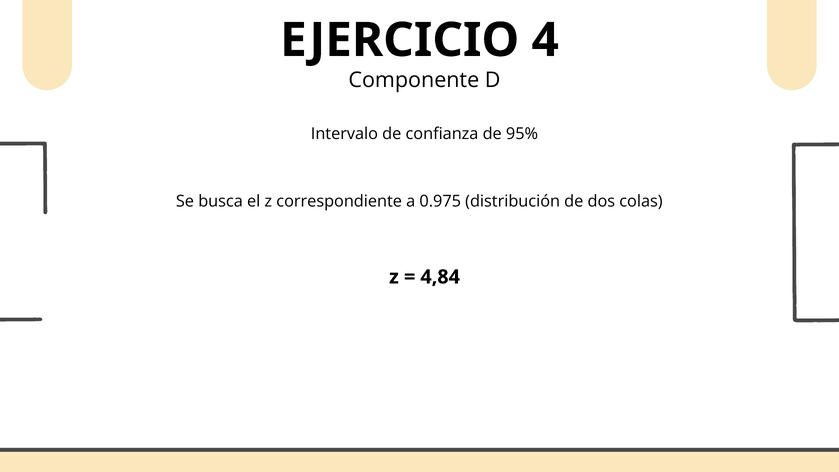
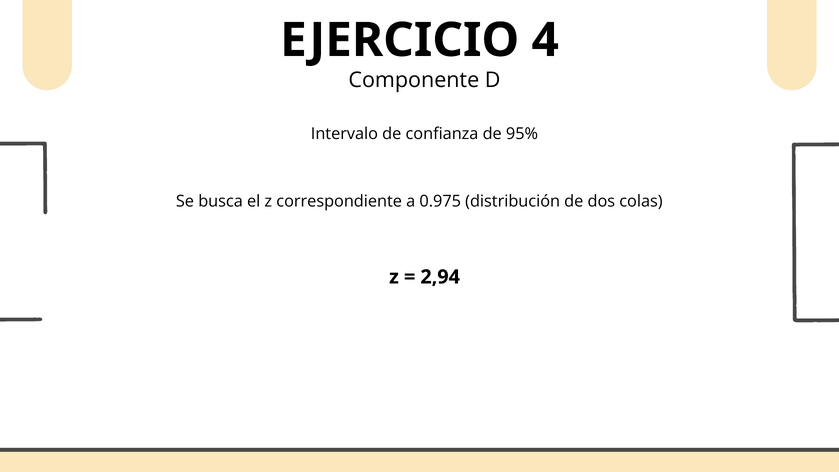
4,84: 4,84 -> 2,94 (440, 277)
